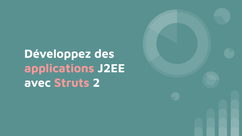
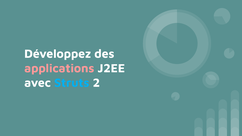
Struts colour: pink -> light blue (72, 83)
